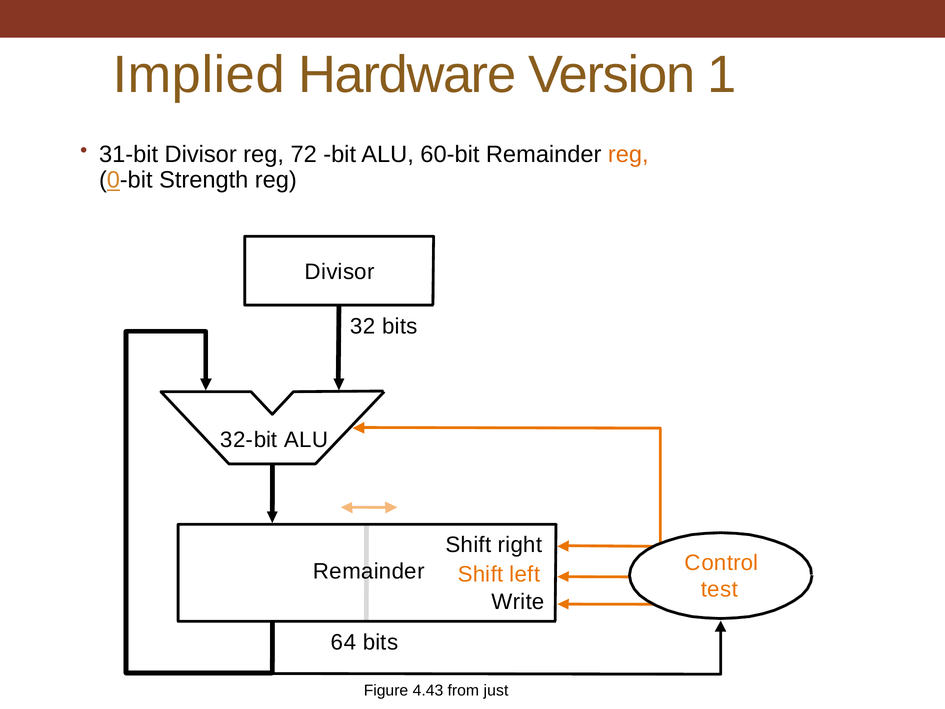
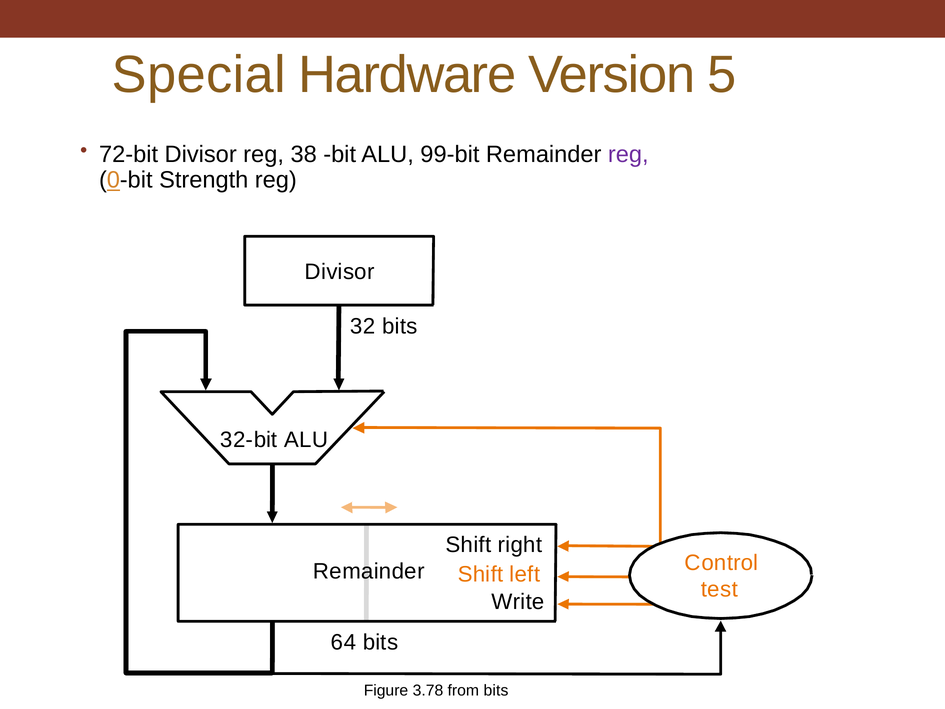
Implied: Implied -> Special (199, 75)
1: 1 -> 5 (722, 75)
31-bit: 31-bit -> 72-bit (129, 154)
72: 72 -> 38 (304, 154)
60-bit: 60-bit -> 99-bit (450, 154)
reg colour: orange -> purple (628, 154)
4.43: 4.43 -> 3.78 (428, 690)
from just: just -> bits (496, 690)
